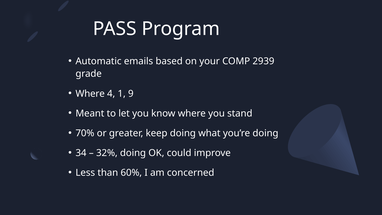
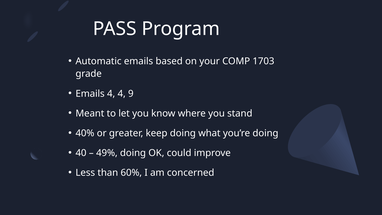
2939: 2939 -> 1703 (263, 61)
Where: Where -> Emails (90, 94)
4 1: 1 -> 4 (122, 94)
70%: 70% -> 40% (85, 133)
34: 34 -> 40 (81, 153)
32%: 32% -> 49% (107, 153)
